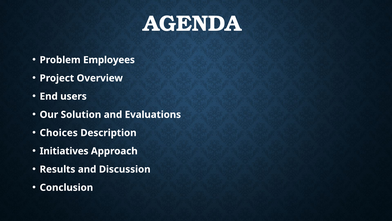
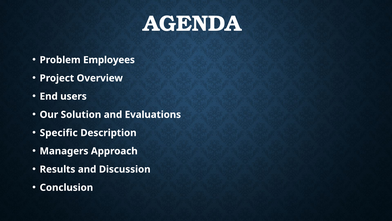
Choices: Choices -> Specific (59, 133)
Initiatives: Initiatives -> Managers (64, 151)
